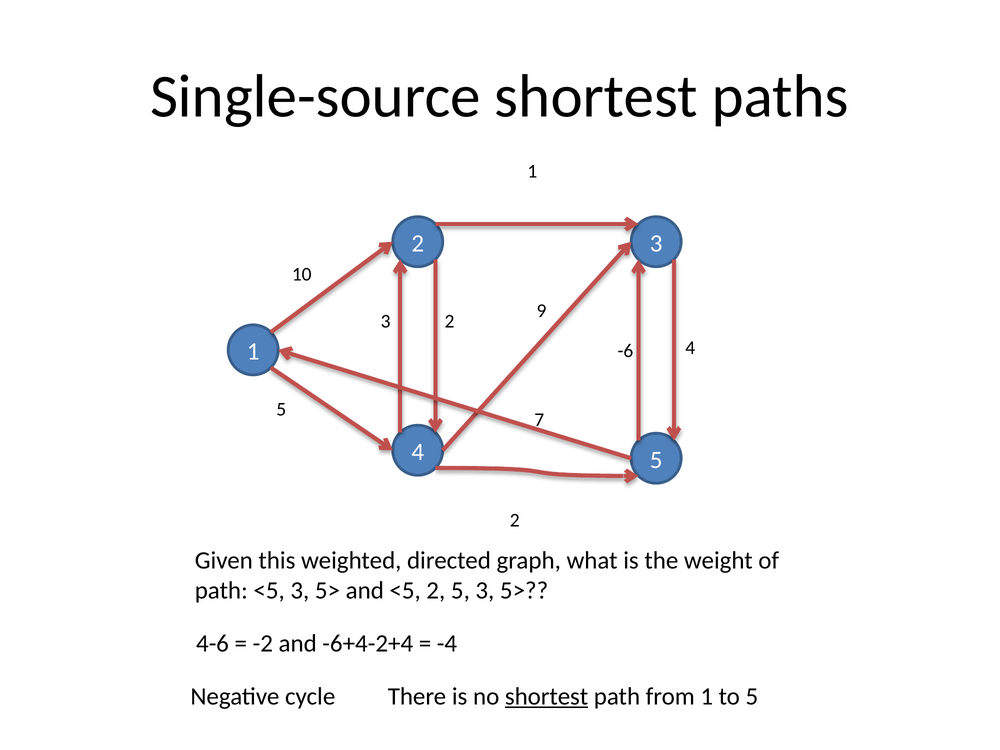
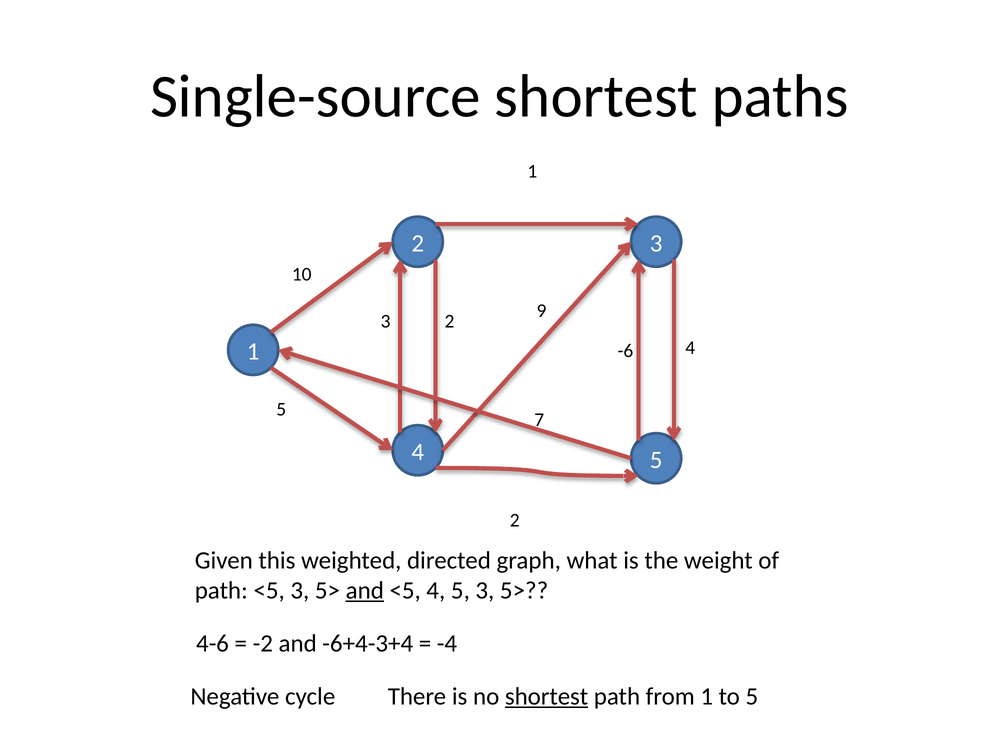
and underline: none -> present (365, 590)
<5 2: 2 -> 4 (436, 590)
-6+4-2+4: -6+4-2+4 -> -6+4-3+4 (368, 644)
